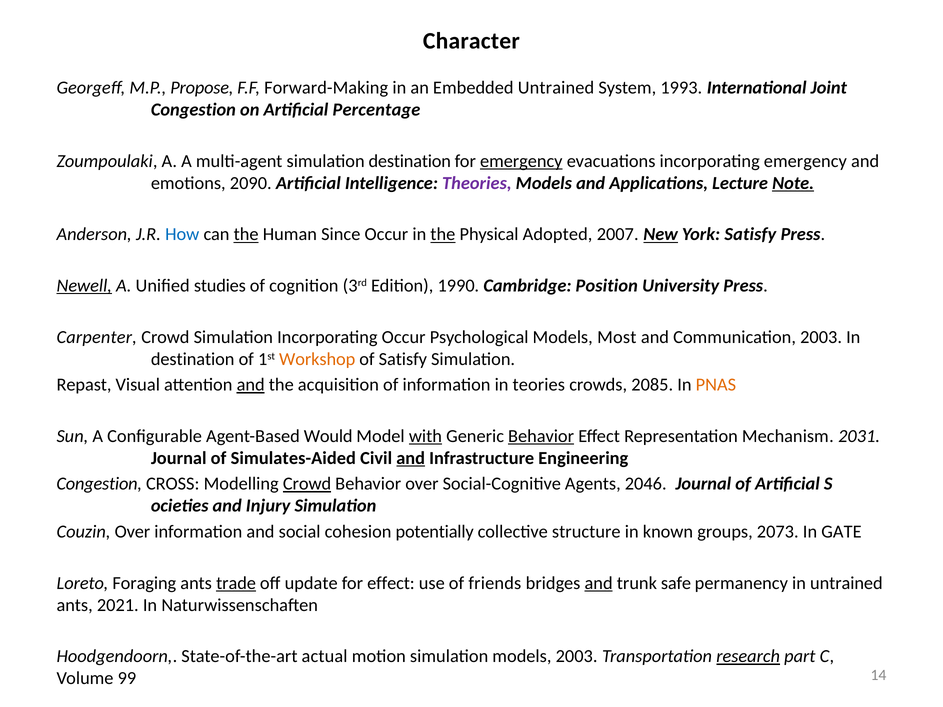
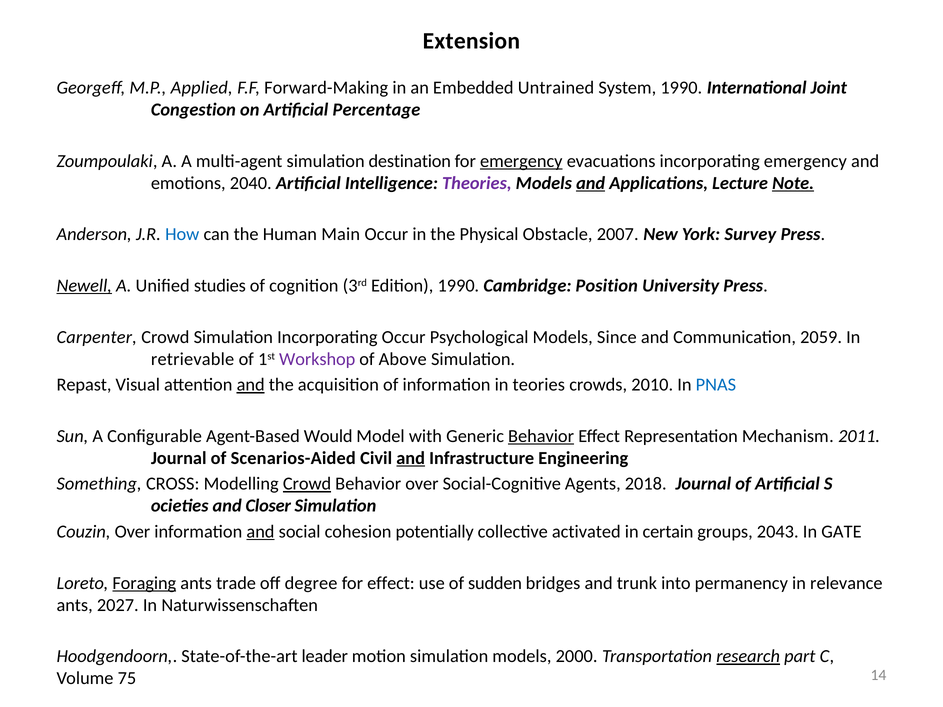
Character: Character -> Extension (471, 41)
Propose: Propose -> Applied (202, 88)
System 1993: 1993 -> 1990 (681, 88)
2090: 2090 -> 2040 (251, 183)
and underline: none -> present (591, 183)
the underline: present -> none (246, 235)
Since: Since -> Main (341, 235)
the underline: present -> none (443, 235)
Adopted: Adopted -> Obstacle (558, 235)
New underline: present -> none (661, 235)
York Satisfy: Satisfy -> Survey (750, 235)
Most: Most -> Since (617, 337)
Communication 2003: 2003 -> 2059 (821, 337)
destination: destination -> retrievable (193, 359)
Workshop colour: orange -> purple (317, 359)
of Satisfy: Satisfy -> Above (403, 359)
2085: 2085 -> 2010 (652, 385)
PNAS colour: orange -> blue (716, 385)
with underline: present -> none (425, 436)
2031: 2031 -> 2011 (859, 436)
Simulates-Aided: Simulates-Aided -> Scenarios-Aided (293, 458)
Congestion: Congestion -> Something (99, 484)
2046: 2046 -> 2018 (646, 484)
Injury: Injury -> Closer (268, 506)
and underline: none -> present (260, 532)
structure: structure -> activated (586, 532)
known: known -> certain (668, 532)
2073: 2073 -> 2043 (778, 532)
Foraging underline: none -> present (144, 583)
trade underline: present -> none (236, 583)
update: update -> degree (311, 583)
friends: friends -> sudden (495, 583)
and underline: present -> none (599, 583)
safe: safe -> into (676, 583)
in untrained: untrained -> relevance (846, 583)
2021: 2021 -> 2027 (118, 605)
actual: actual -> leader (325, 657)
models 2003: 2003 -> 2000 (577, 657)
99: 99 -> 75 (127, 679)
